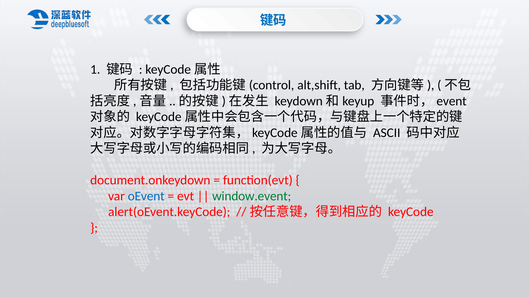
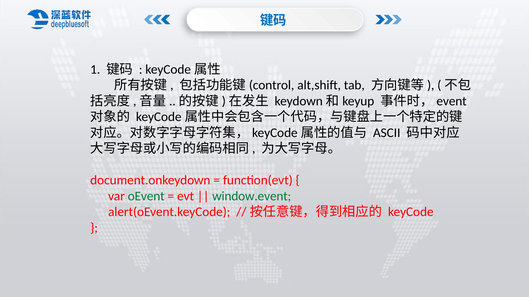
oEvent colour: blue -> green (146, 196)
